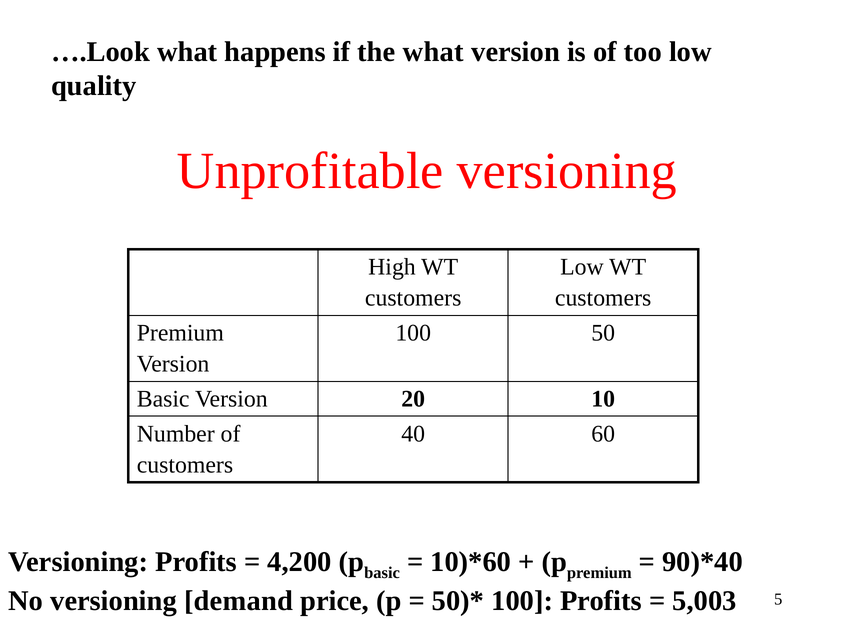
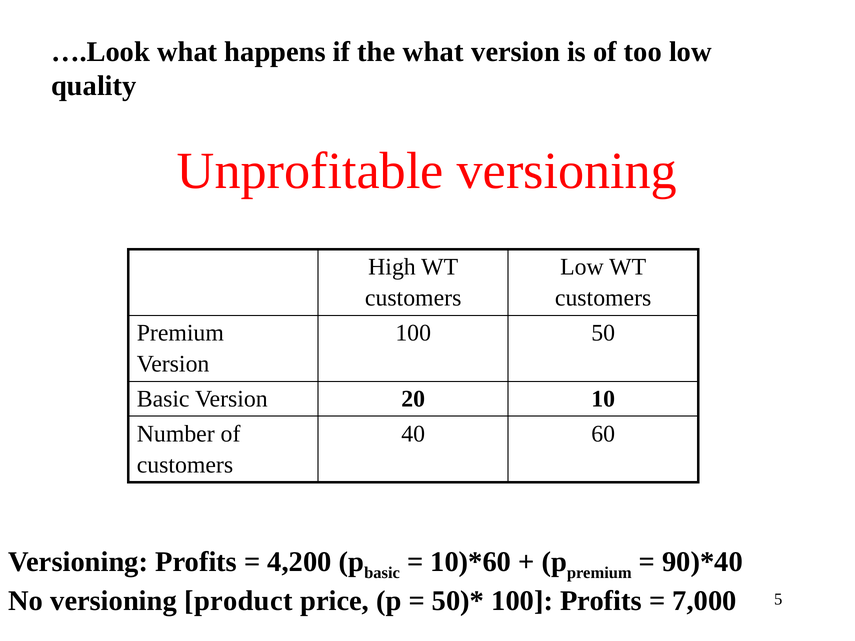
demand: demand -> product (238, 601)
5,003: 5,003 -> 7,000 (704, 601)
